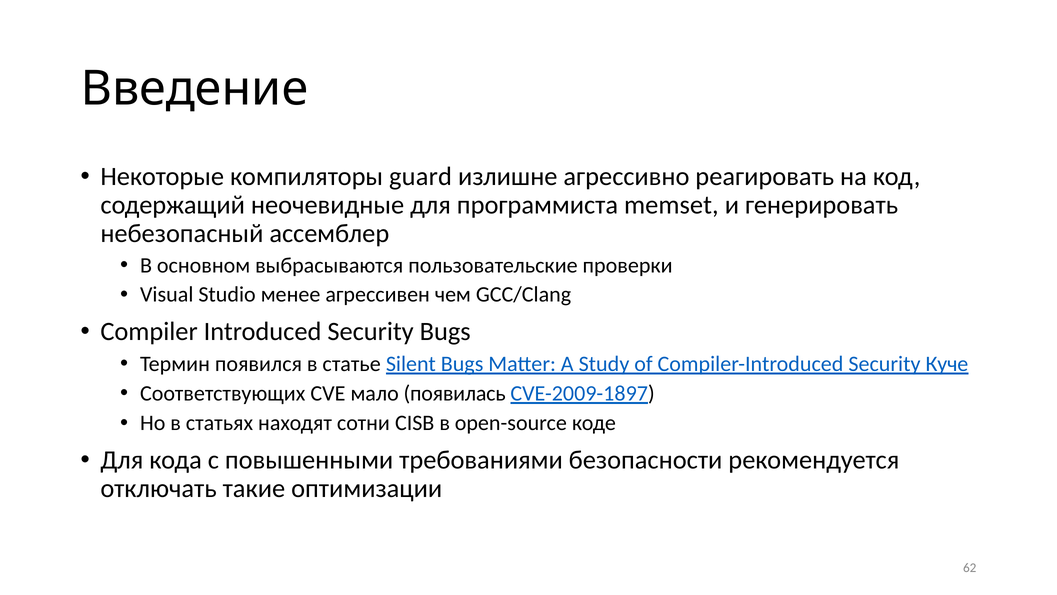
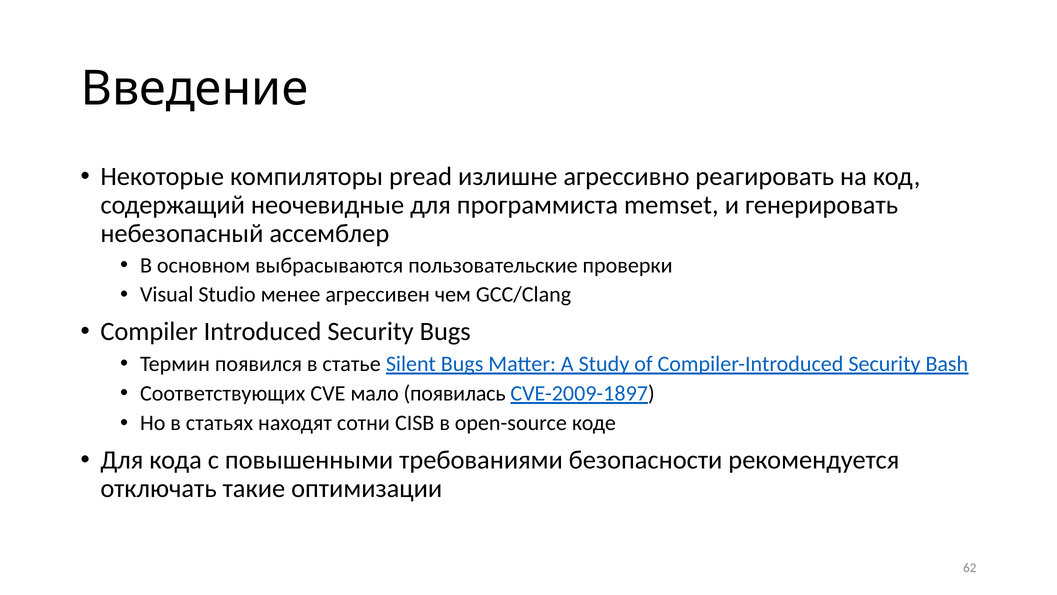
guard: guard -> pread (421, 176)
Куче: Куче -> Bash (947, 364)
